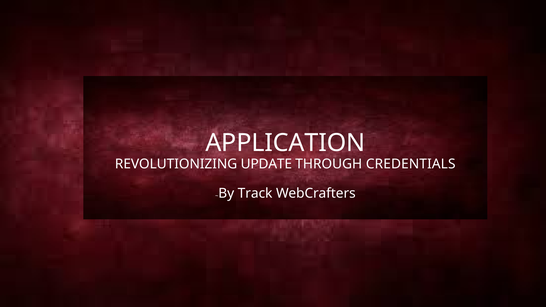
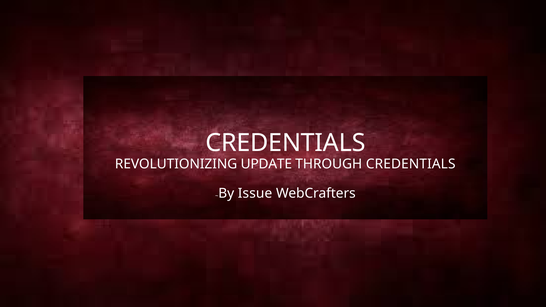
APPLICATION: APPLICATION -> CREDENTIALS (285, 143)
Track: Track -> Issue (255, 194)
